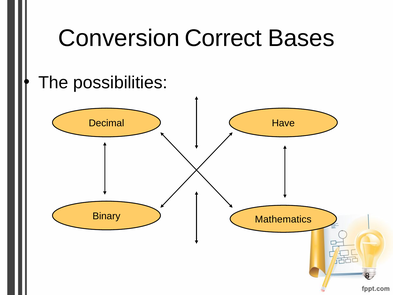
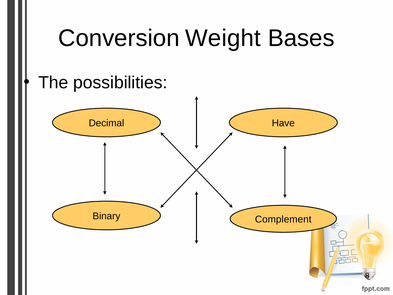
Correct: Correct -> Weight (223, 38)
Mathematics: Mathematics -> Complement (283, 219)
